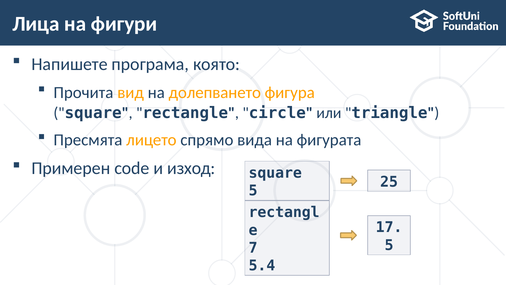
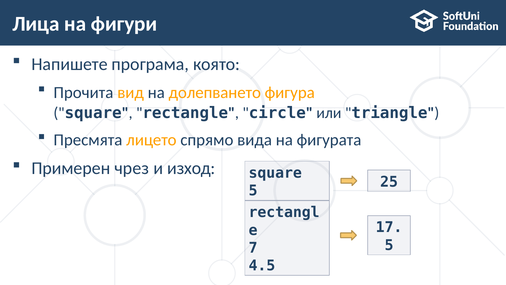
code: code -> чрез (132, 168)
5.4: 5.4 -> 4.5 (262, 265)
